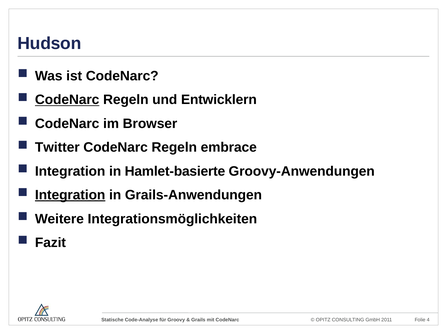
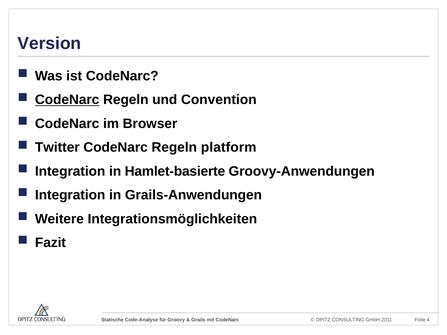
Hudson: Hudson -> Version (49, 44)
Entwicklern: Entwicklern -> Convention (219, 100)
embrace: embrace -> platform (229, 148)
Integration underline: present -> none (70, 195)
